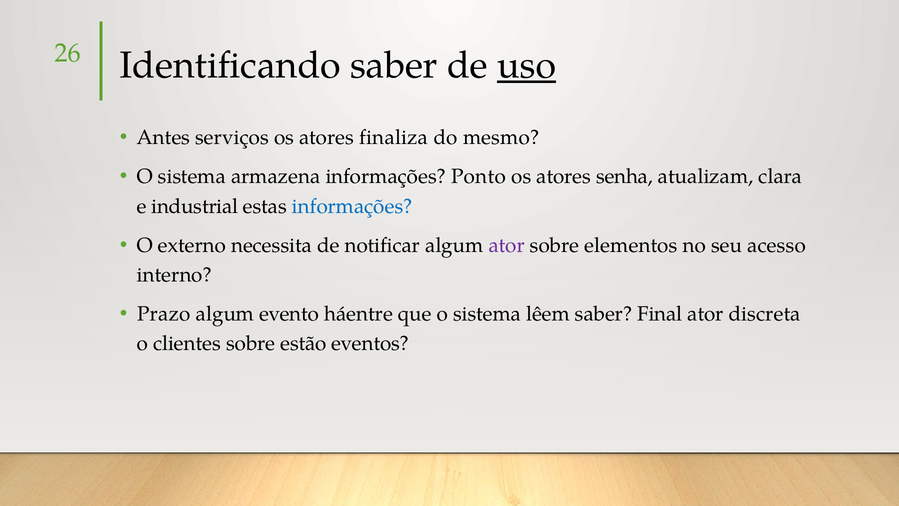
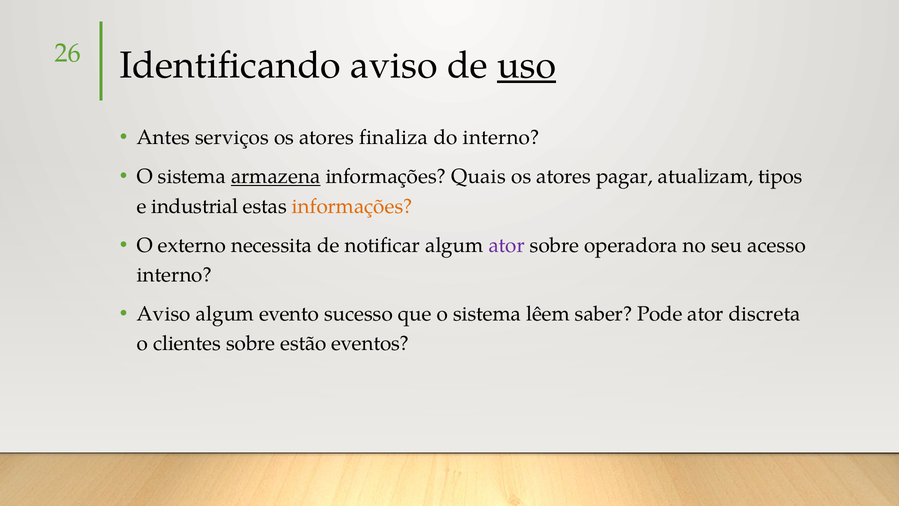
Identificando saber: saber -> aviso (394, 66)
do mesmo: mesmo -> interno (501, 138)
armazena underline: none -> present (276, 177)
Ponto: Ponto -> Quais (479, 177)
senha: senha -> pagar (625, 177)
clara: clara -> tipos (780, 177)
informações colour: blue -> orange (352, 206)
elementos: elementos -> operadora (631, 245)
Prazo: Prazo -> Aviso (164, 314)
háentre: háentre -> sucesso (359, 314)
Final: Final -> Pode (660, 314)
